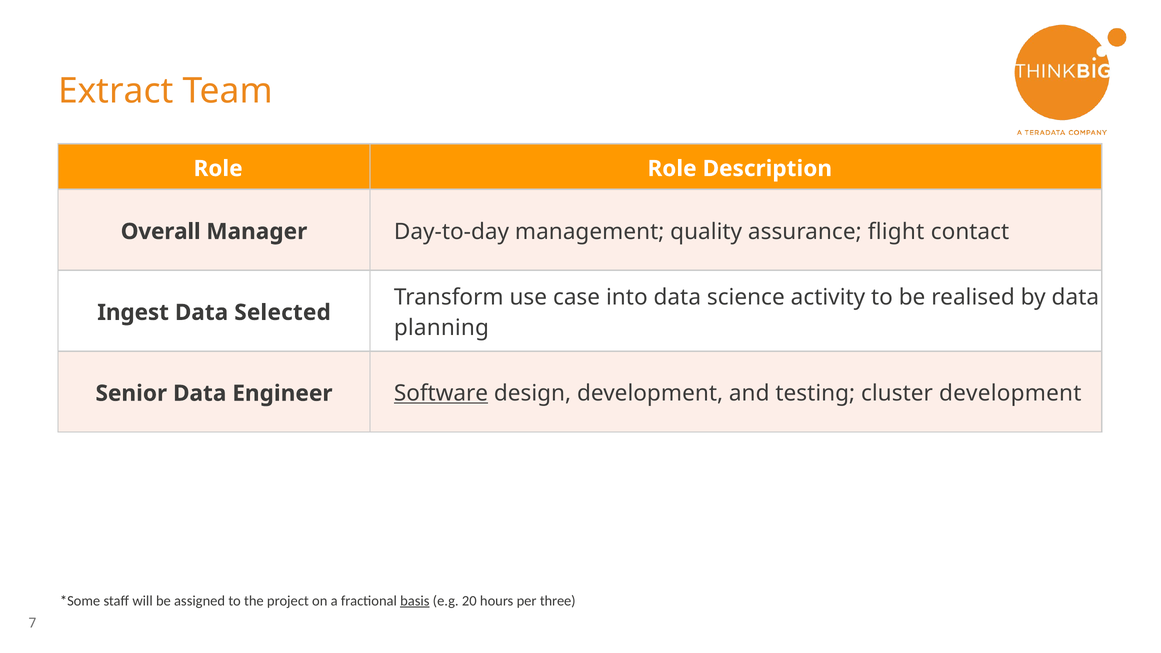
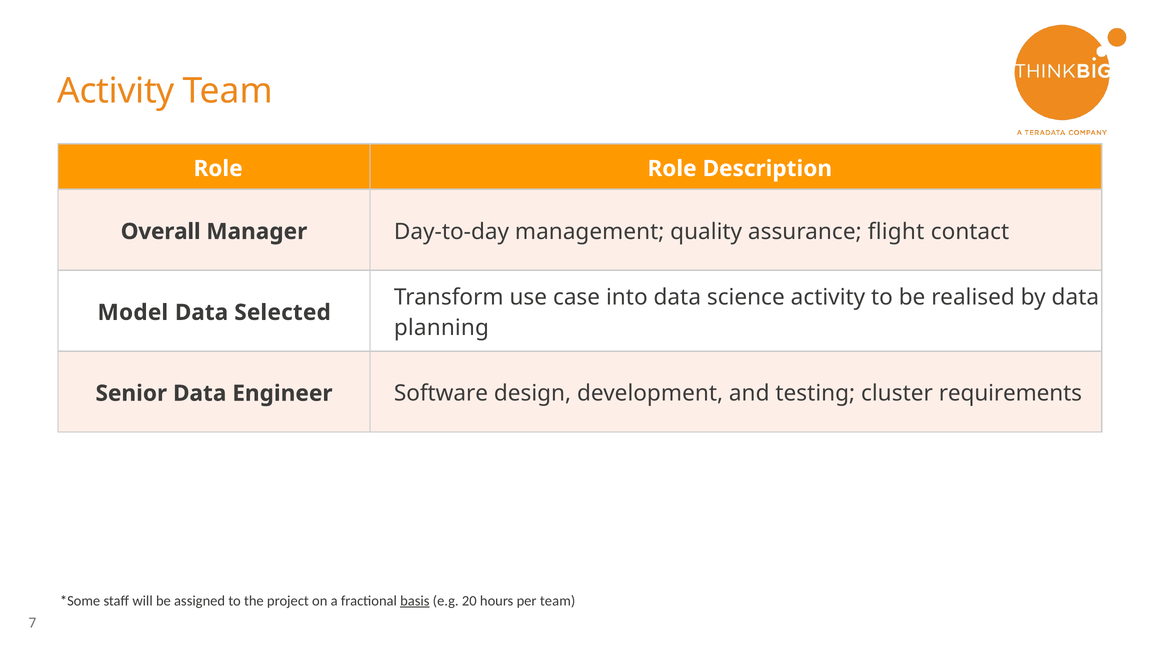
Extract: Extract -> Activity (116, 91)
Ingest: Ingest -> Model (133, 313)
Software underline: present -> none (441, 393)
cluster development: development -> requirements (1010, 393)
per three: three -> team (558, 601)
